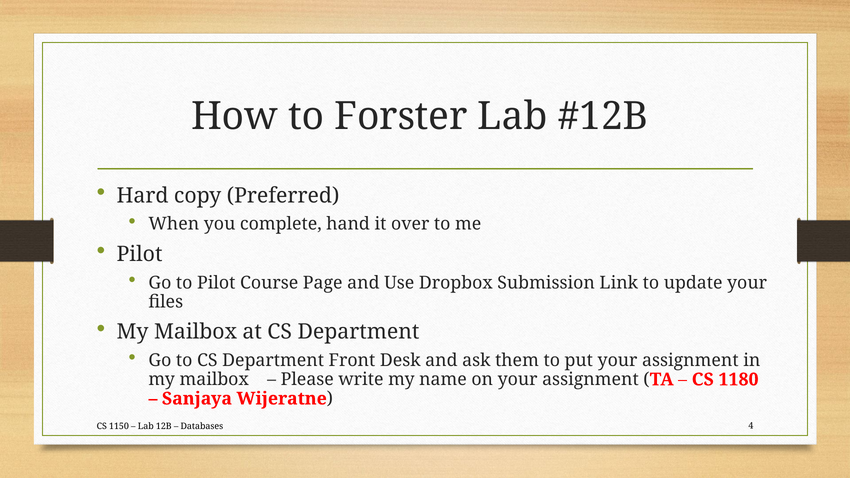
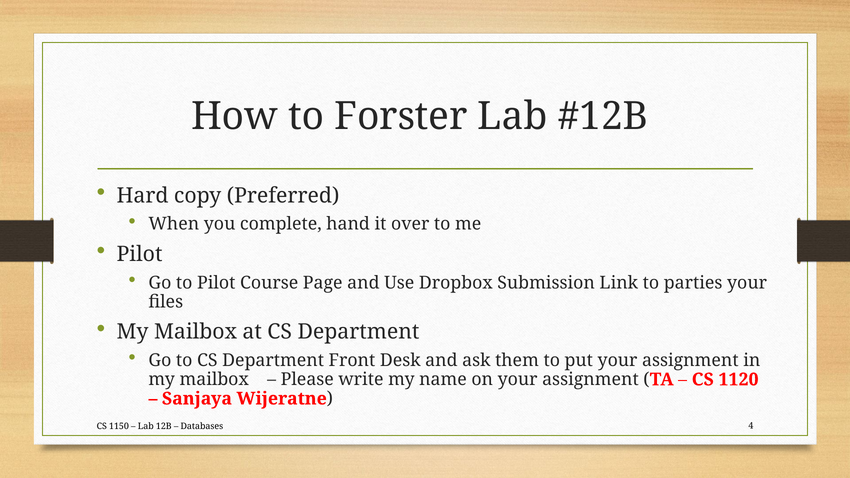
update: update -> parties (693, 283)
1180: 1180 -> 1120 (738, 380)
